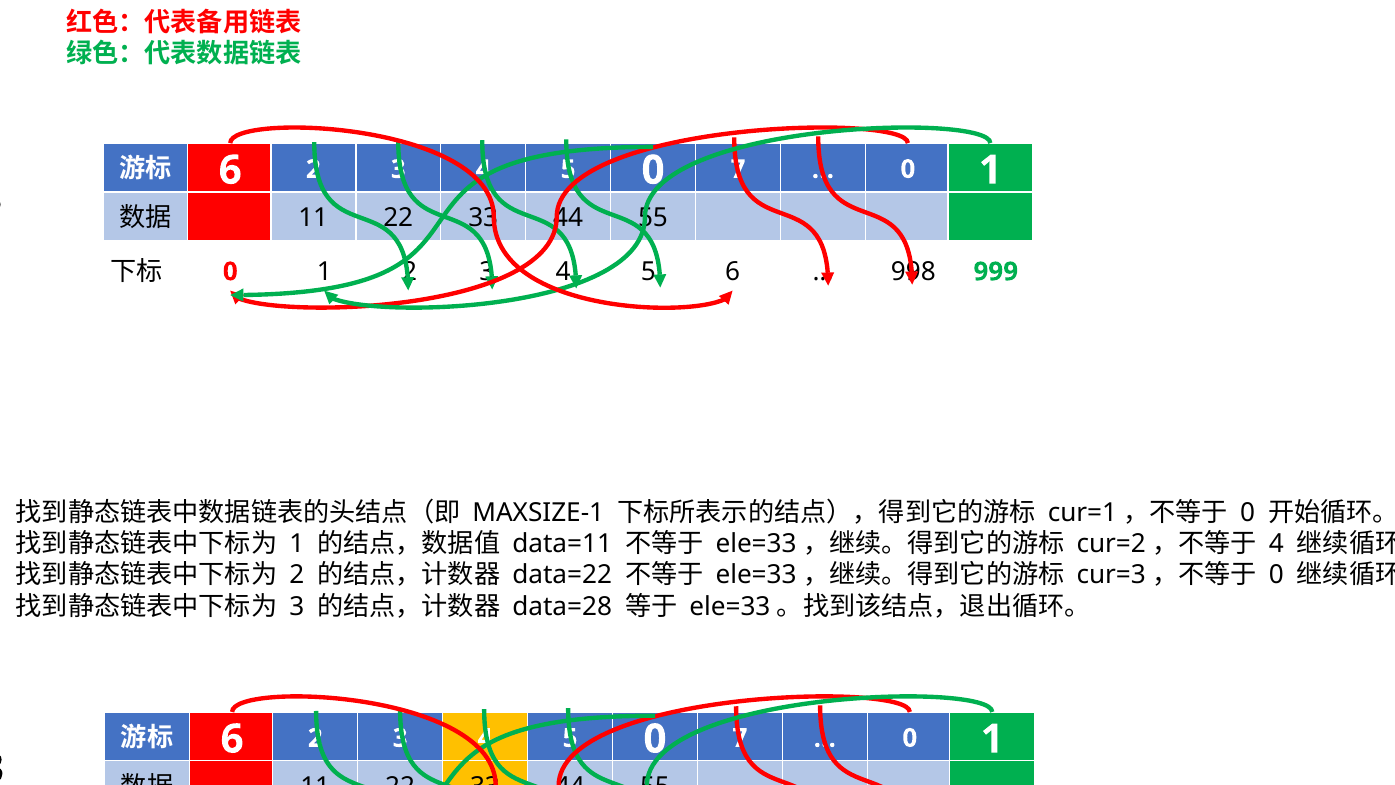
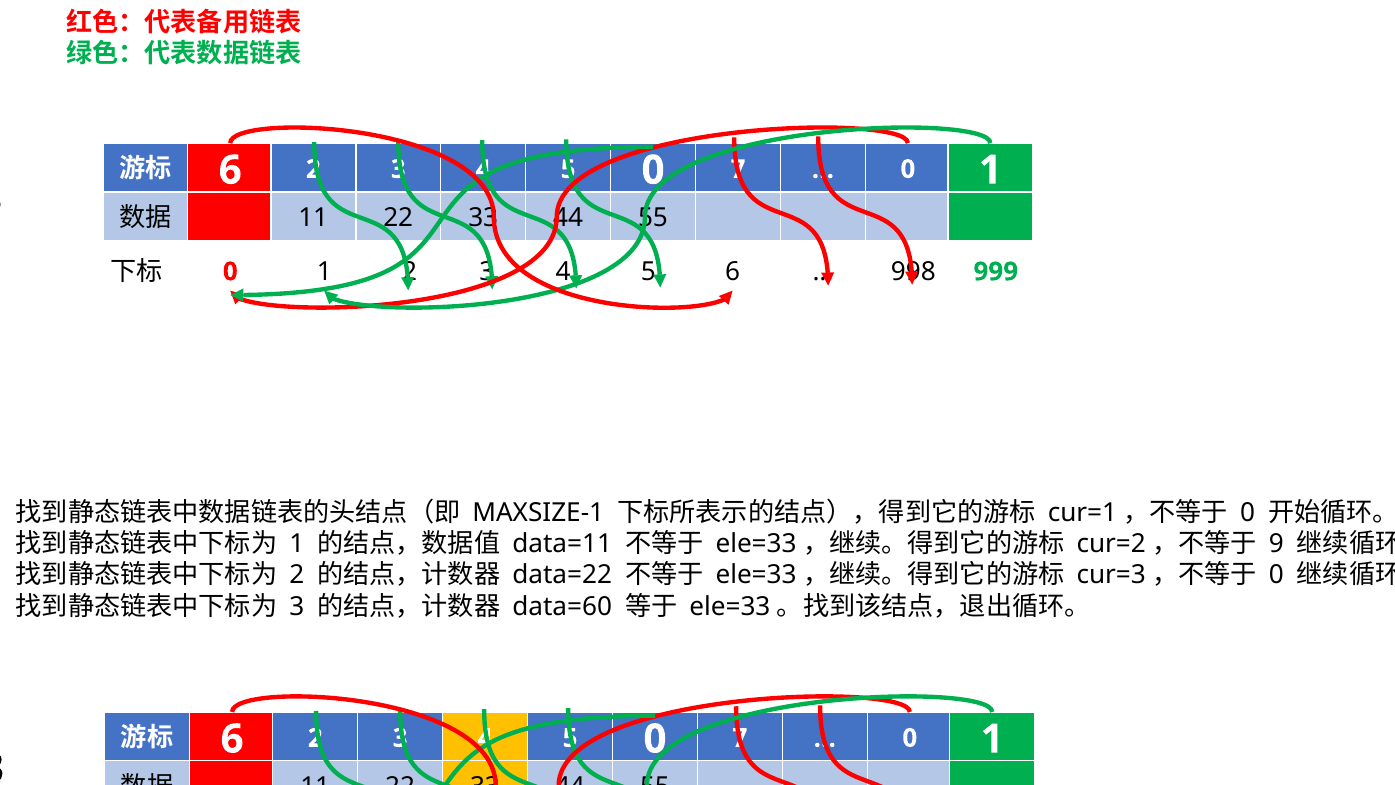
4: 4 -> 9 (1276, 544)
data=28: data=28 -> data=60 (562, 607)
